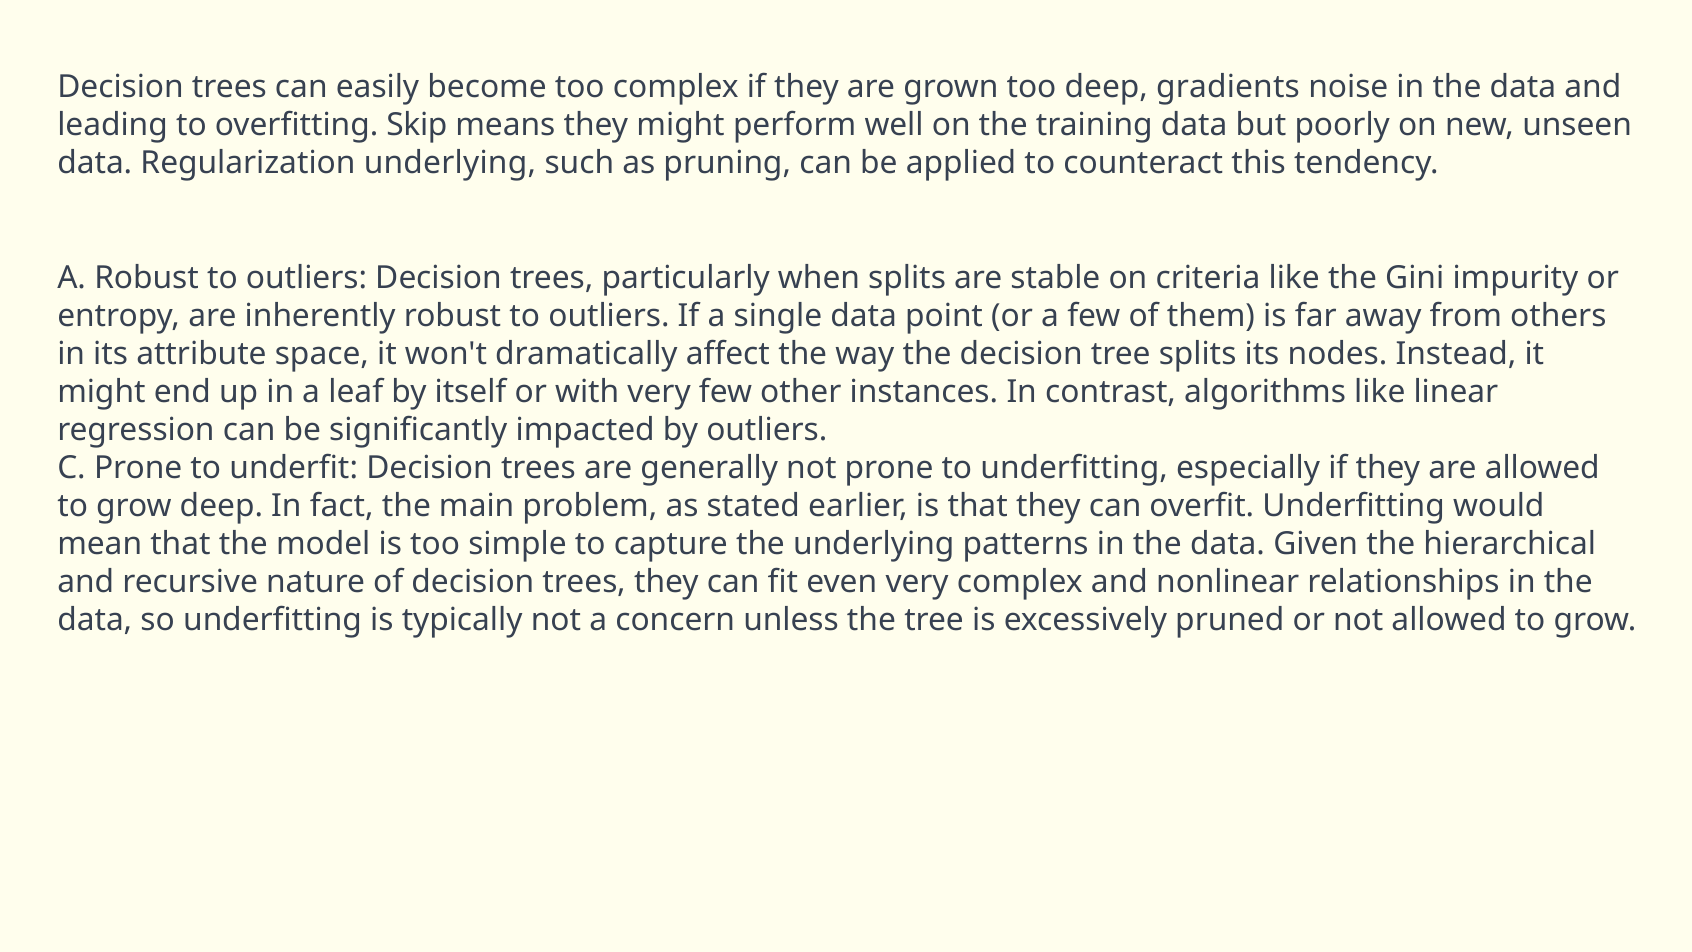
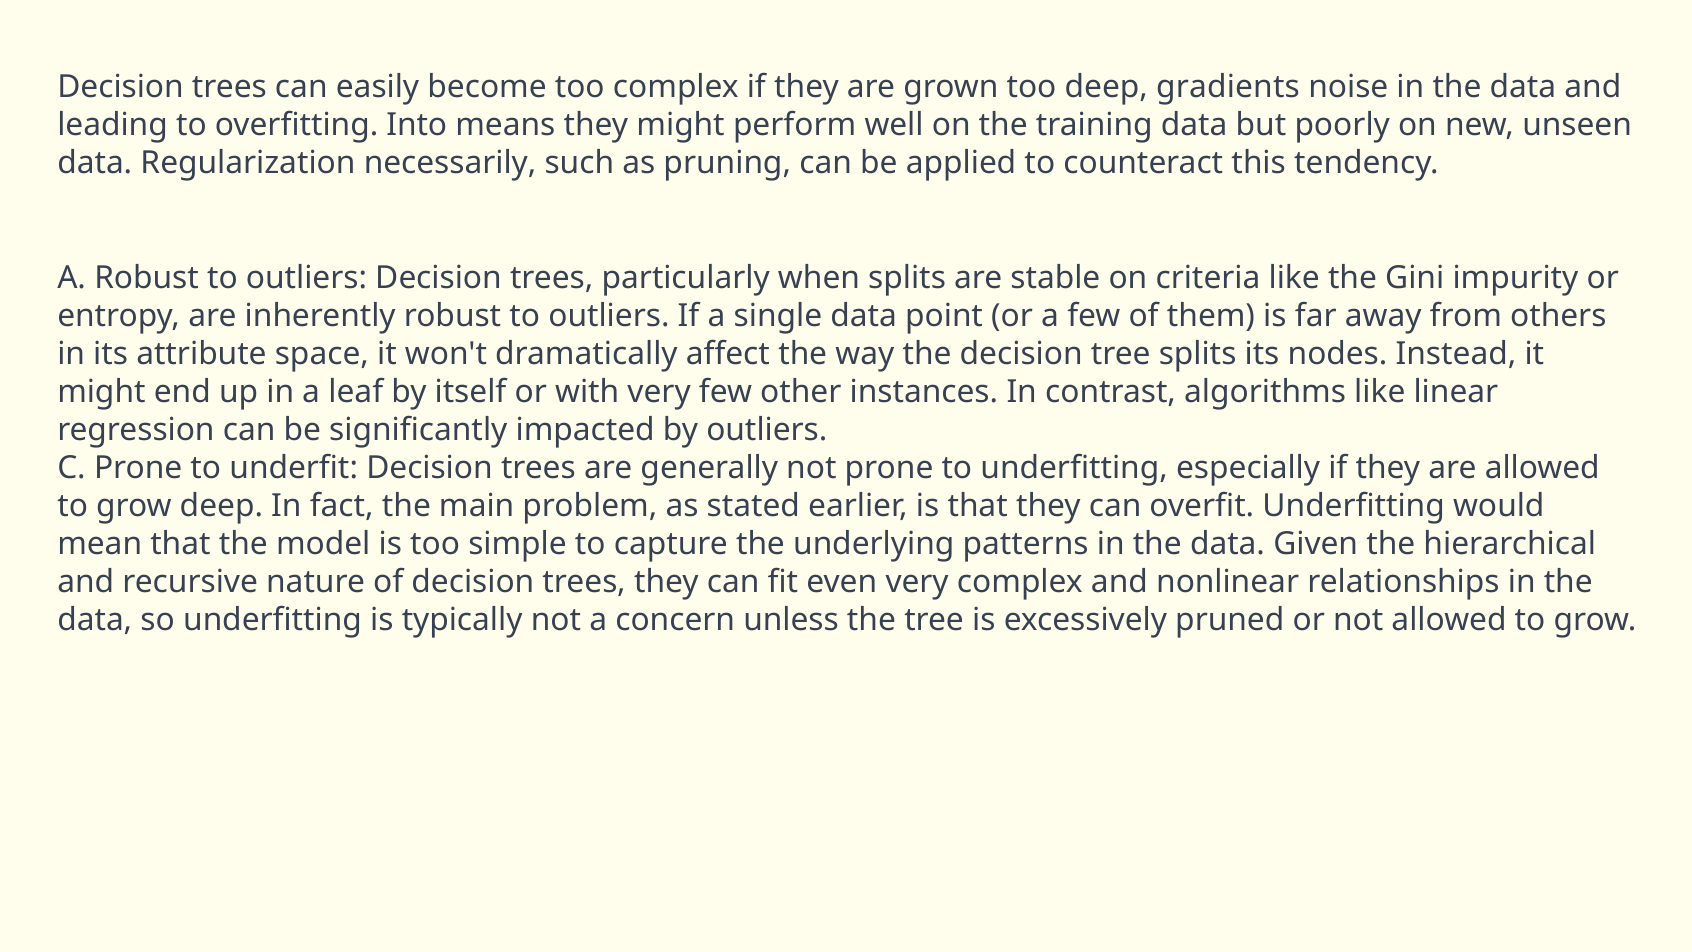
Skip: Skip -> Into (417, 125)
Regularization underlying: underlying -> necessarily (450, 163)
